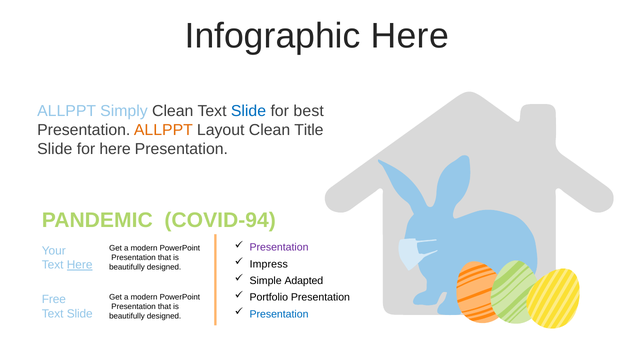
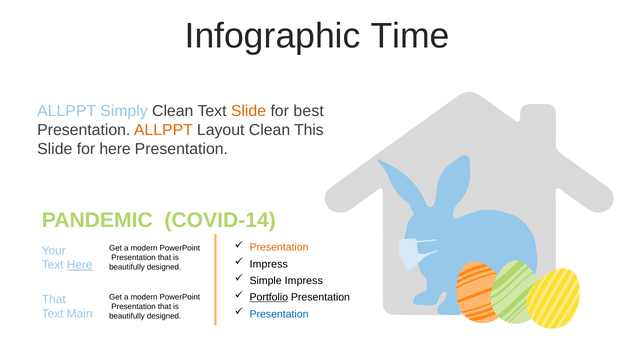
Infographic Here: Here -> Time (410, 36)
Slide colour: blue -> orange (248, 111)
Title: Title -> This (309, 130)
COVID-94: COVID-94 -> COVID-14 (220, 221)
Presentation colour: purple -> orange (279, 247)
Simple Adapted: Adapted -> Impress (304, 281)
Portfolio underline: none -> present (269, 297)
Free: Free -> That (54, 300)
Slide: Slide -> Main (80, 314)
